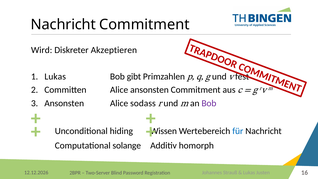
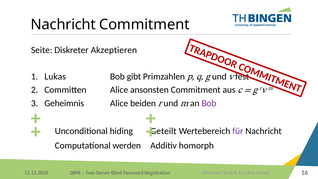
Wird: Wird -> Seite (42, 50)
Ansonsten: Ansonsten -> Geheimnis (64, 103)
sodass: sodass -> beiden (143, 103)
Wissen: Wissen -> Geteilt (163, 131)
für colour: blue -> purple (238, 131)
solange: solange -> werden (127, 145)
